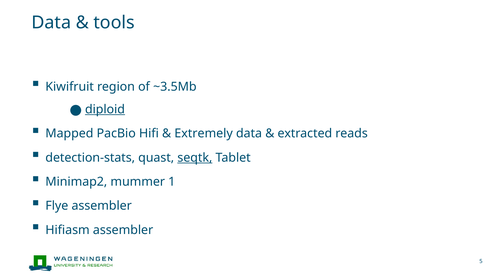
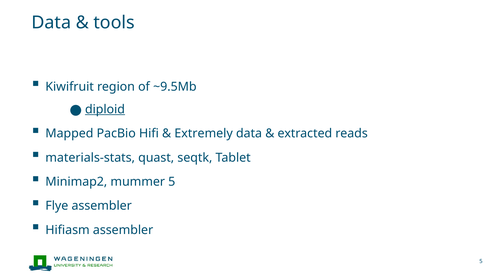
~3.5Mb: ~3.5Mb -> ~9.5Mb (175, 87)
detection-stats: detection-stats -> materials-stats (90, 158)
seqtk underline: present -> none (195, 158)
mummer 1: 1 -> 5 (172, 182)
